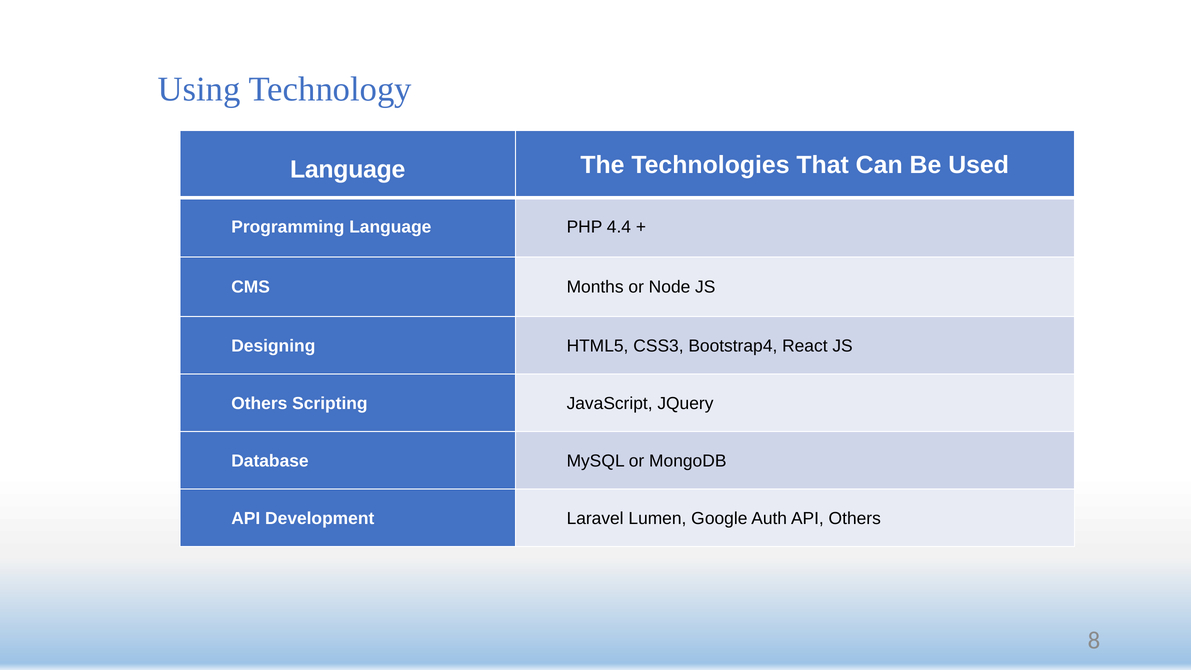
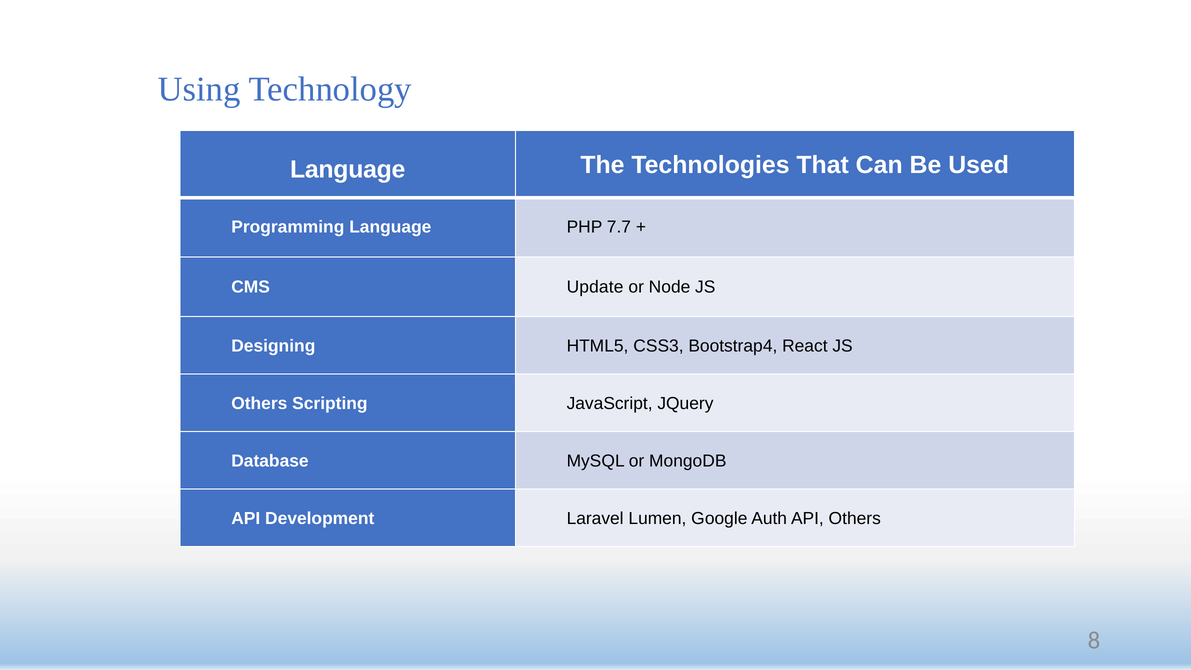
4.4: 4.4 -> 7.7 (619, 227)
Months: Months -> Update (595, 287)
